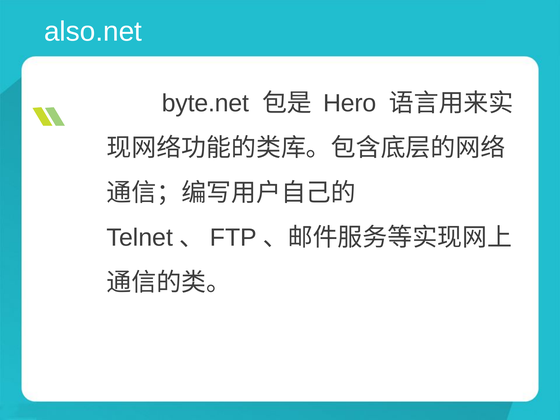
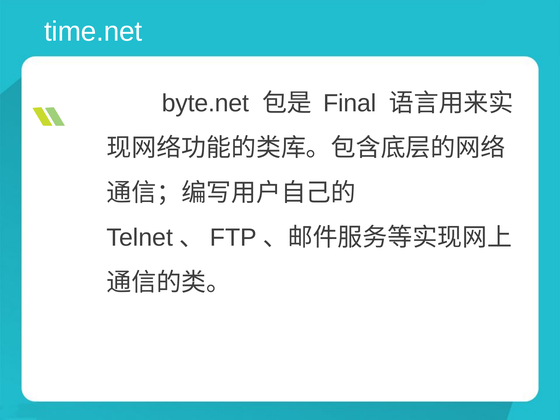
also.net: also.net -> time.net (93, 32)
Hero: Hero -> Final (350, 103)
